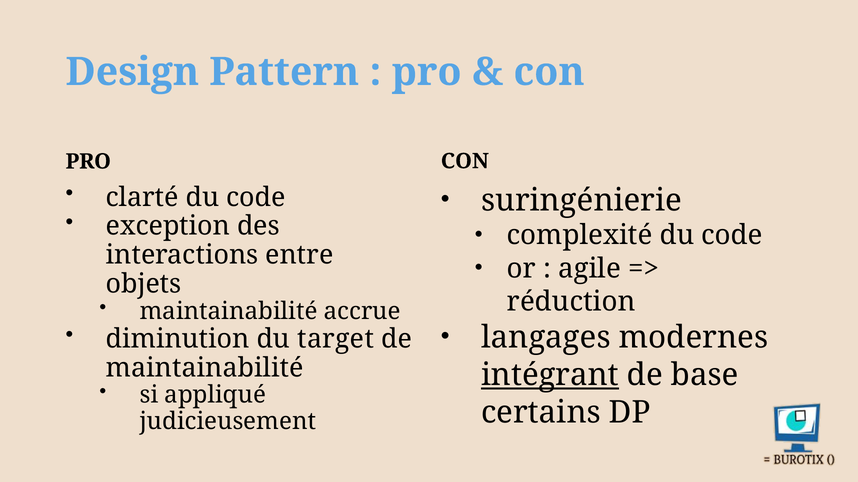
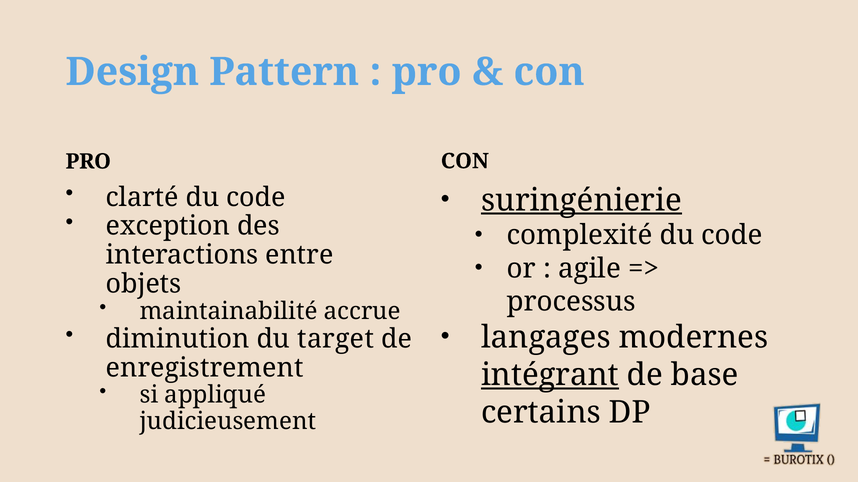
suringénierie underline: none -> present (581, 200)
réduction: réduction -> processus (571, 302)
maintainabilité: maintainabilité -> enregistrement (205, 368)
